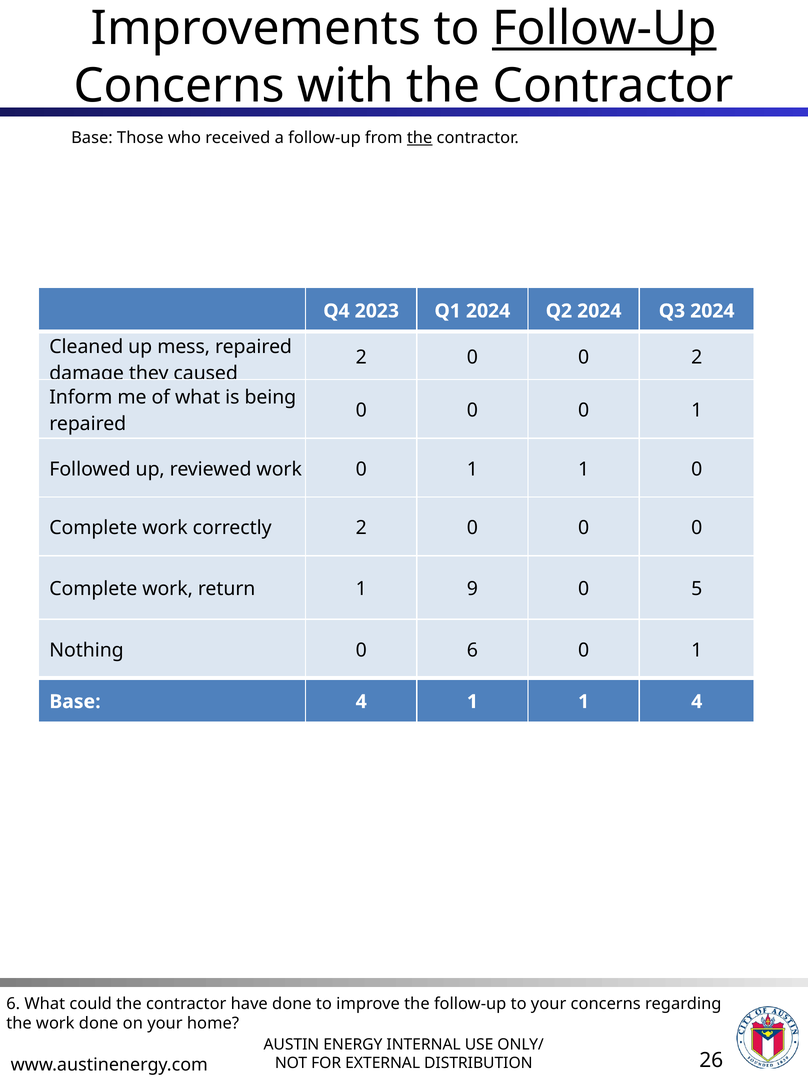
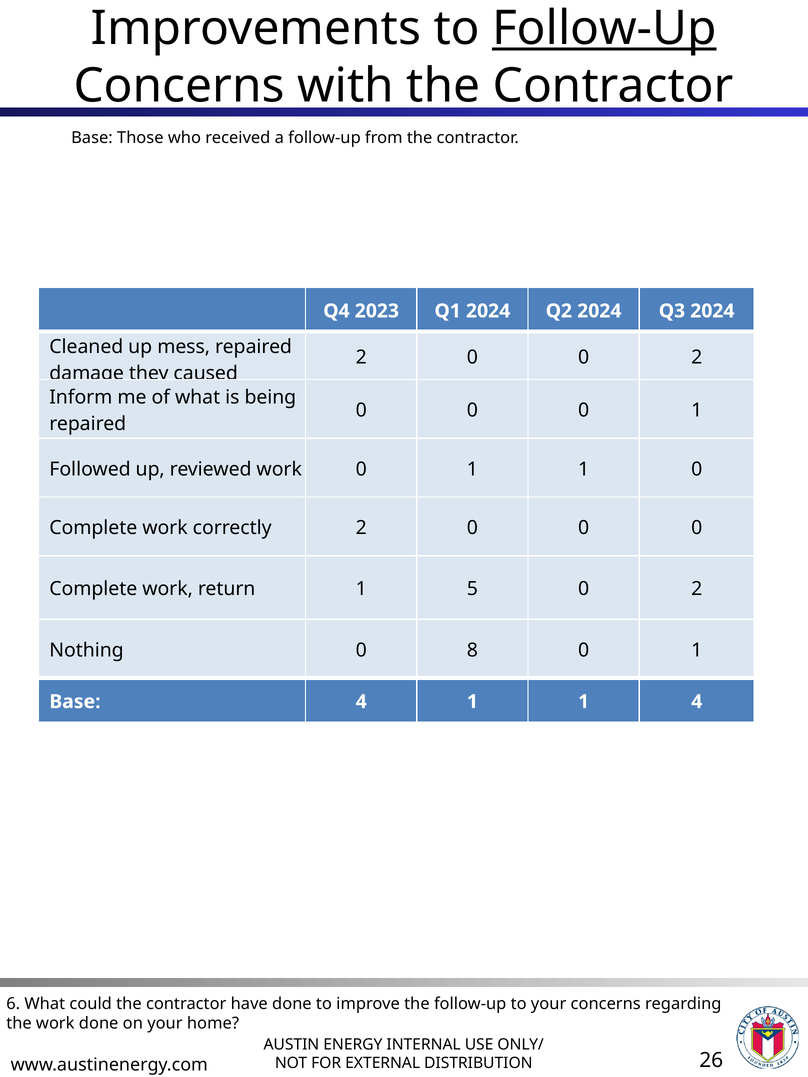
the underline: present -> none (420, 138)
9: 9 -> 5 (472, 589)
5: 5 -> 2 (697, 589)
0 6: 6 -> 8 (472, 650)
